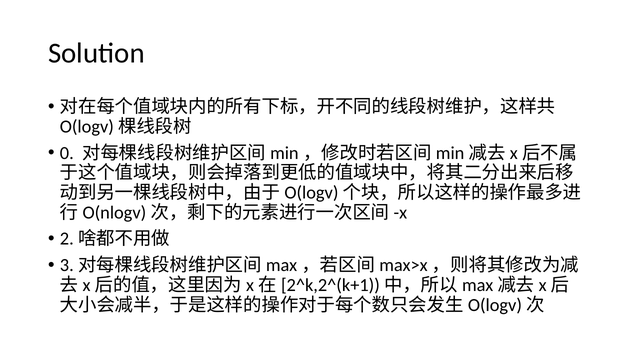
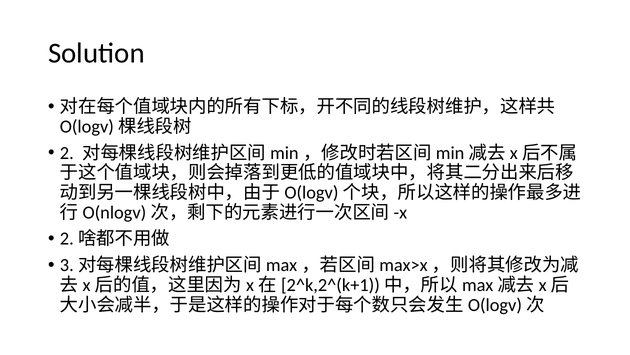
0: 0 -> 2 (67, 153)
